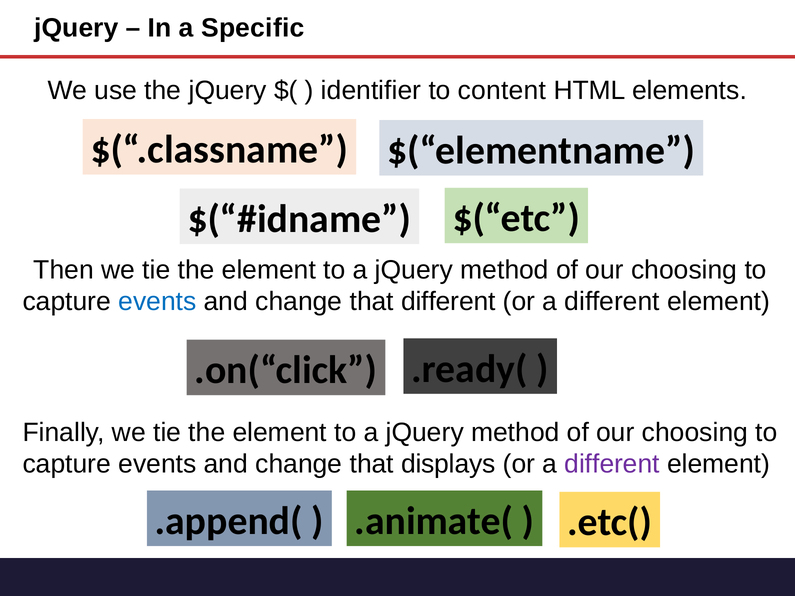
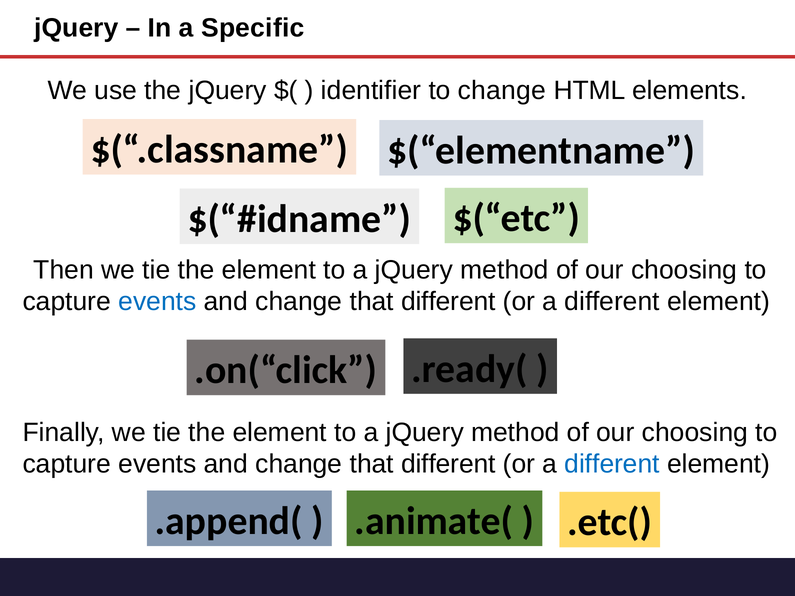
to content: content -> change (502, 91)
displays: displays -> different (448, 464)
different colour: purple -> blue (612, 464)
